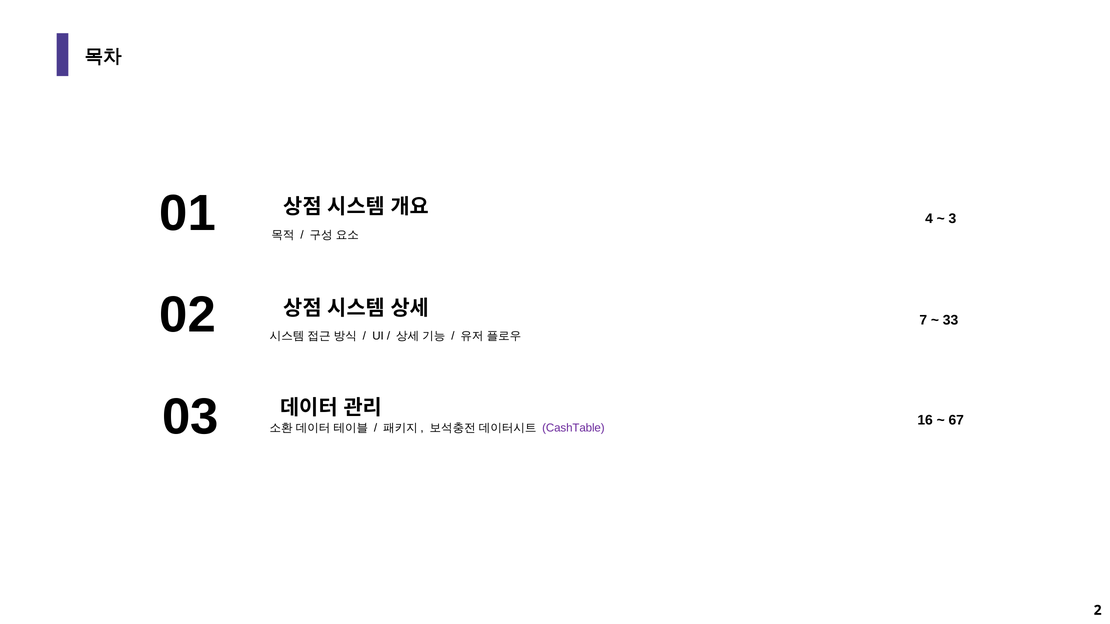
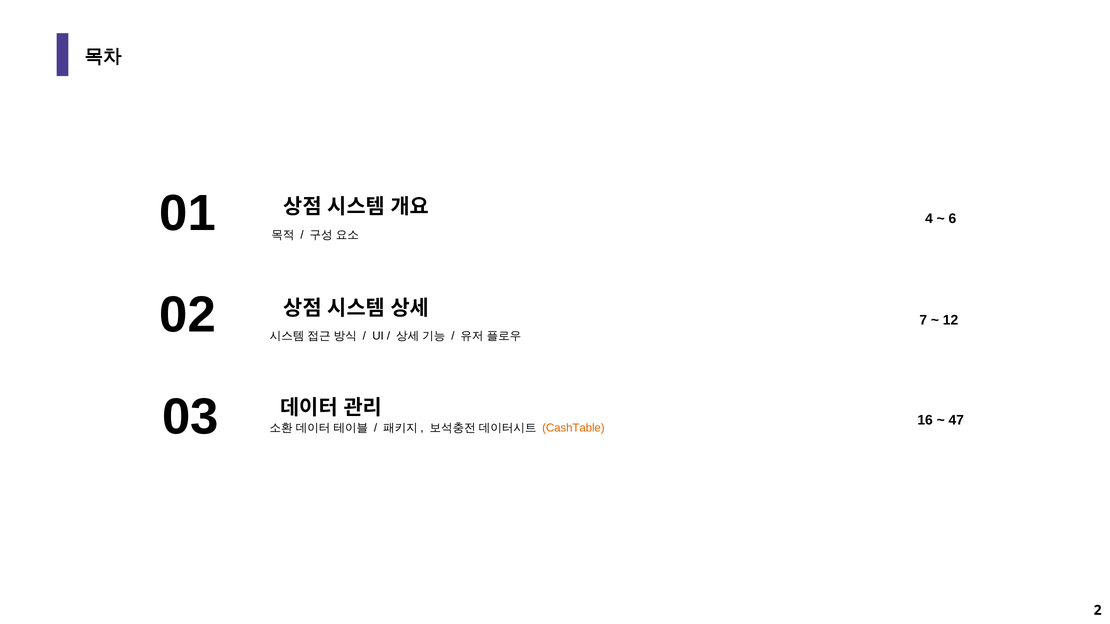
3: 3 -> 6 (952, 219)
33: 33 -> 12 (951, 320)
67: 67 -> 47 (956, 420)
CashTable colour: purple -> orange (573, 428)
